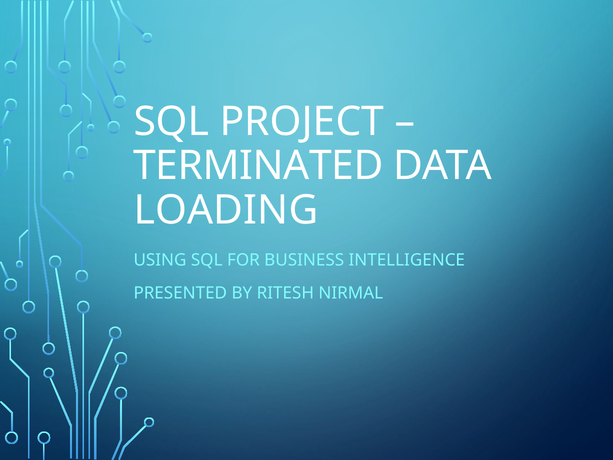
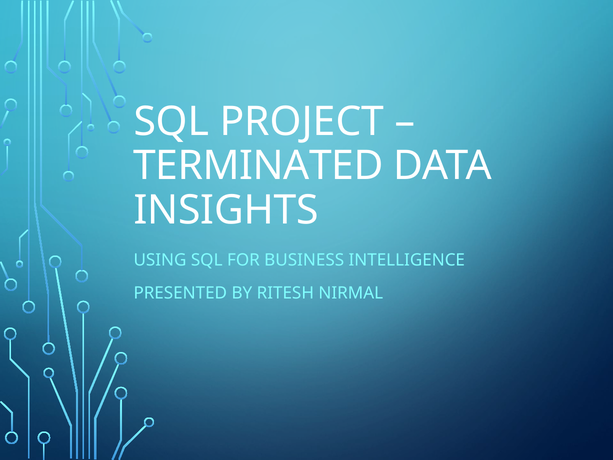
LOADING: LOADING -> INSIGHTS (226, 210)
